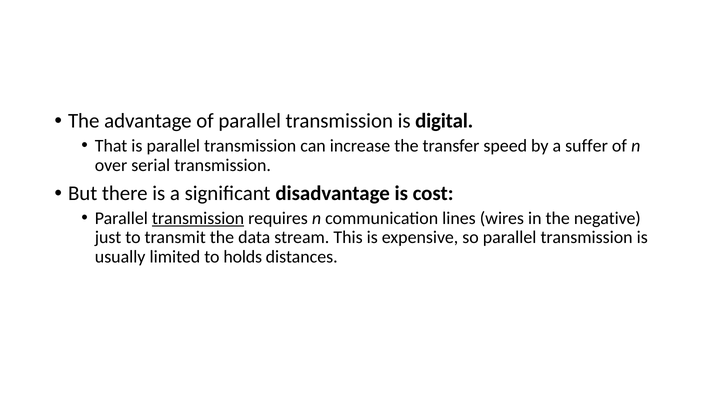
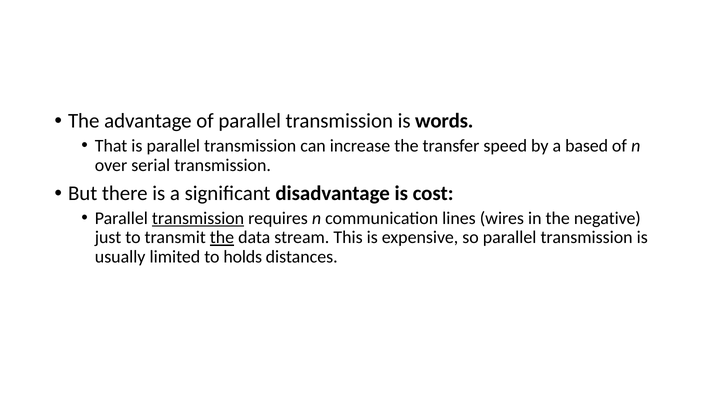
digital: digital -> words (444, 121)
suffer: suffer -> based (587, 146)
the underline: none -> present (222, 237)
